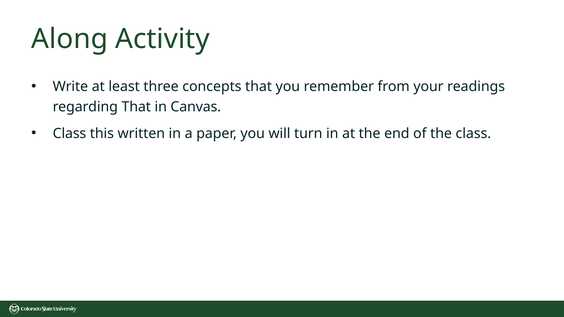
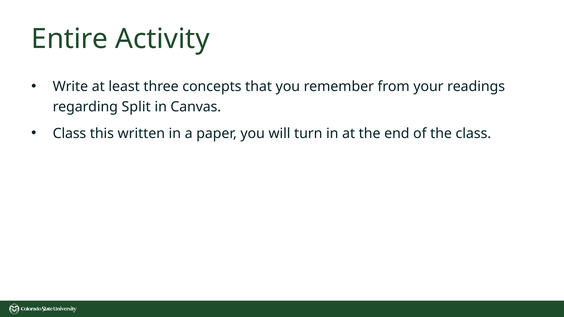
Along: Along -> Entire (70, 39)
regarding That: That -> Split (136, 107)
